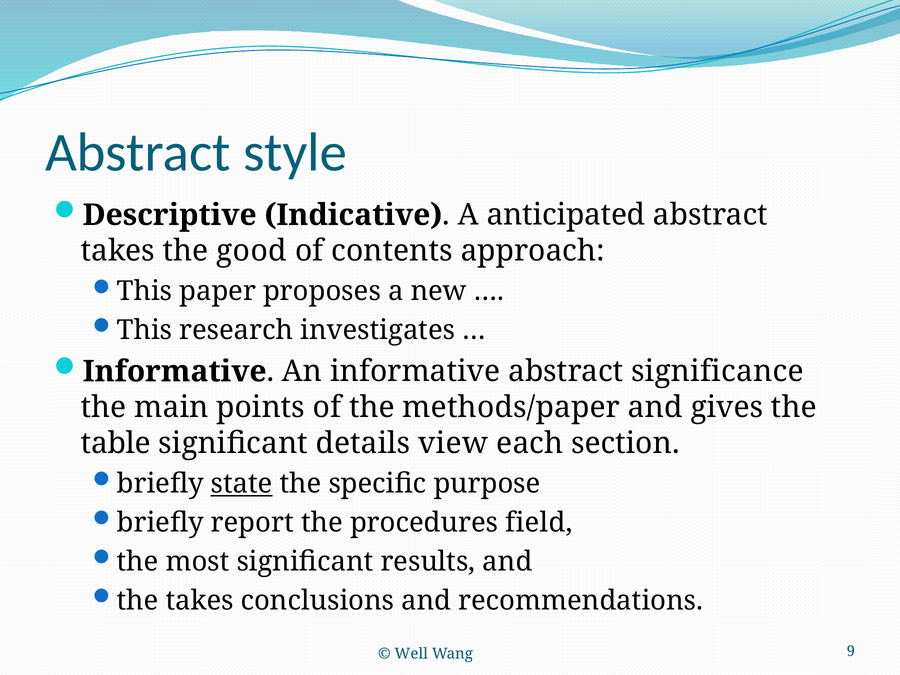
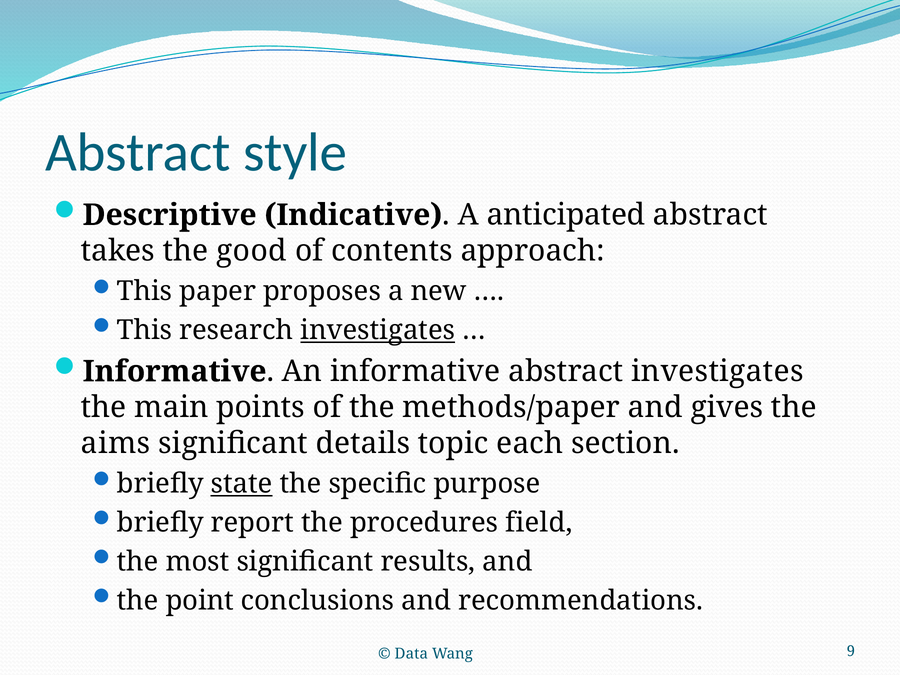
investigates underline: none -> present (378, 330)
abstract significance: significance -> investigates (717, 371)
table: table -> aims (116, 443)
view: view -> topic (453, 443)
the takes: takes -> point (200, 601)
Well: Well -> Data (411, 654)
